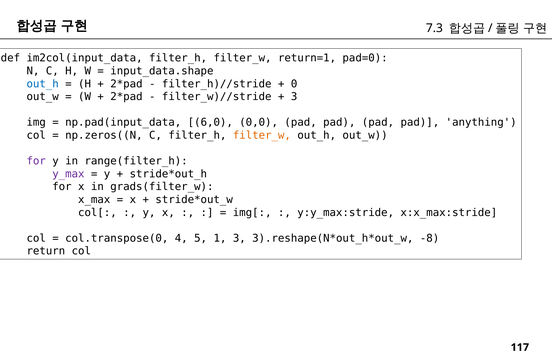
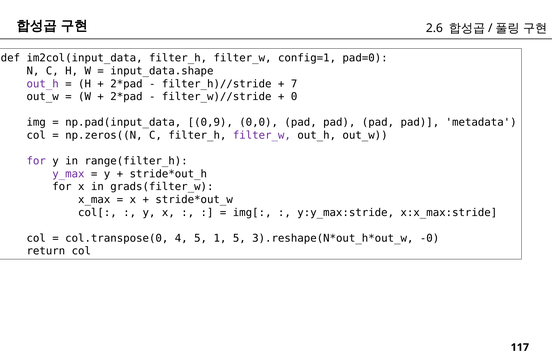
7.3: 7.3 -> 2.6 (434, 28)
return=1: return=1 -> config=1 (307, 58)
out_h colour: blue -> purple (43, 84)
0: 0 -> 7 (294, 84)
3: 3 -> 0 (294, 97)
6,0: 6,0 -> 0,9 (210, 123)
anything: anything -> metadata (481, 123)
filter_w colour: orange -> purple (262, 136)
1 3: 3 -> 5 (239, 239)
-8: -8 -> -0 (430, 239)
